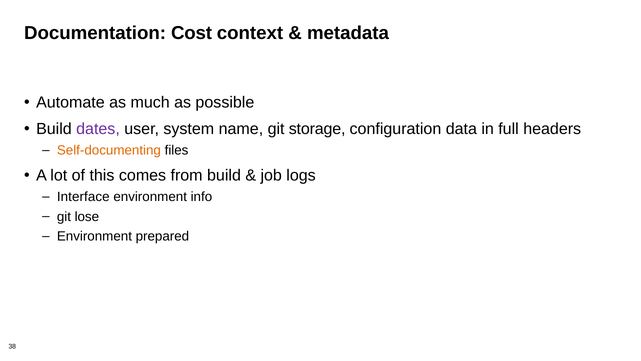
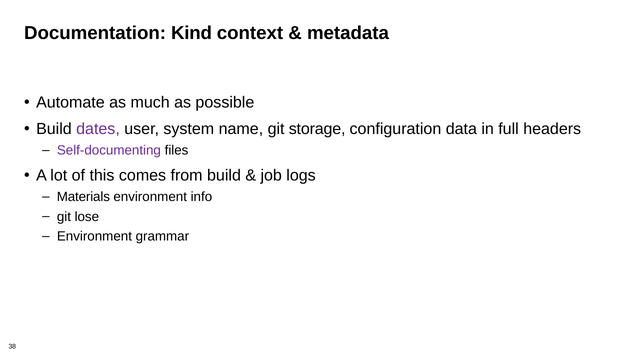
Cost: Cost -> Kind (192, 33)
Self-documenting colour: orange -> purple (109, 150)
Interface: Interface -> Materials (83, 197)
prepared: prepared -> grammar (162, 236)
